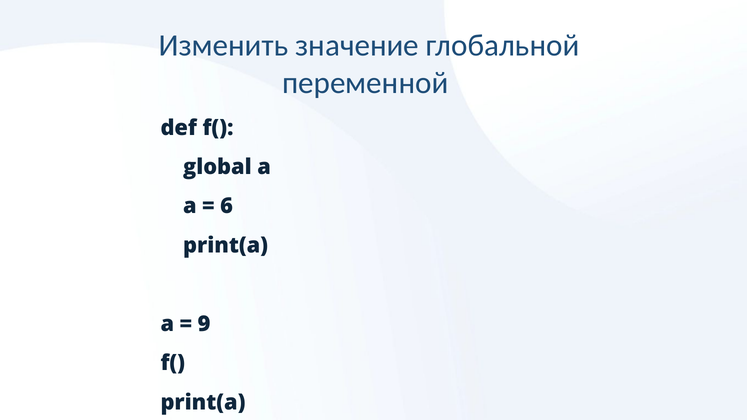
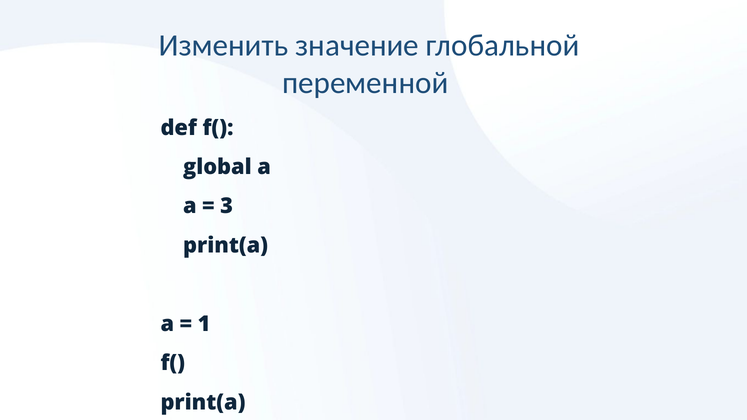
6: 6 -> 3 (227, 206)
9: 9 -> 1 (204, 324)
